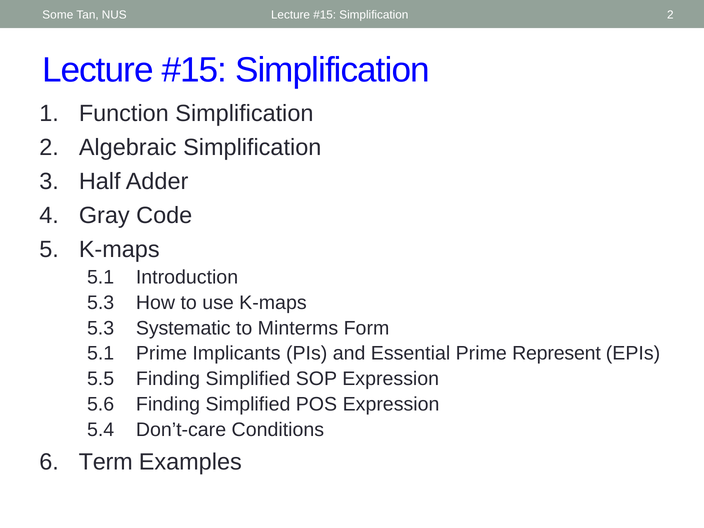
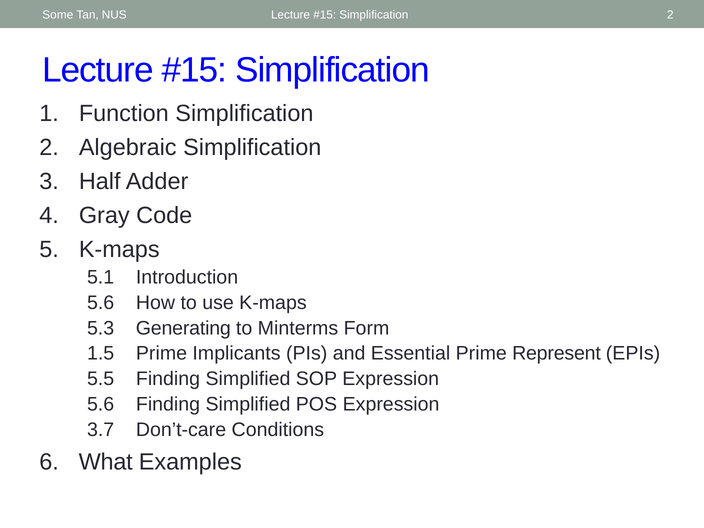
5.3: 5.3 -> 5.6 (101, 303)
Systematic: Systematic -> Generating (183, 328)
5.1: 5.1 -> 1.5 (101, 353)
5.4: 5.4 -> 3.7 (101, 430)
Term: Term -> What (106, 462)
